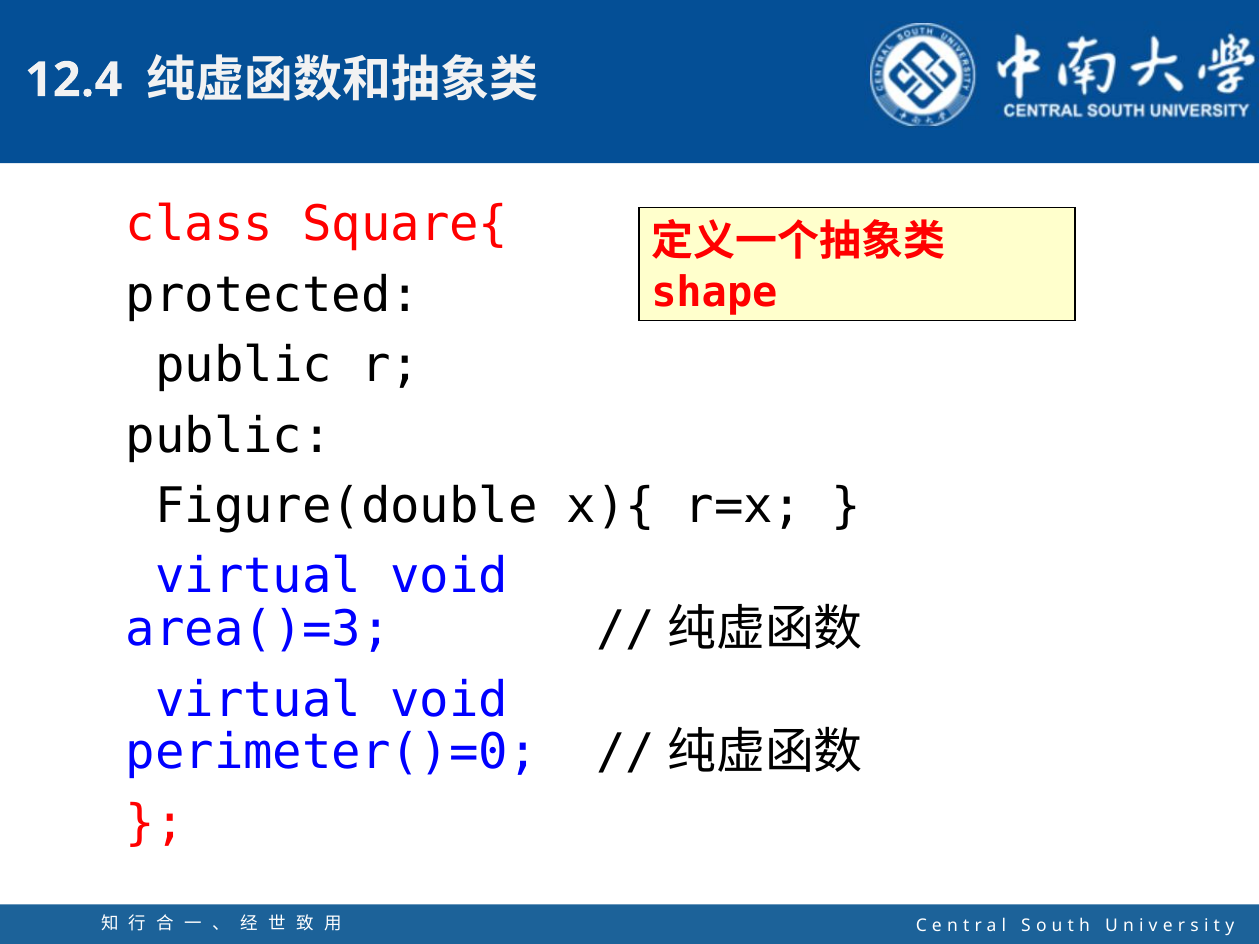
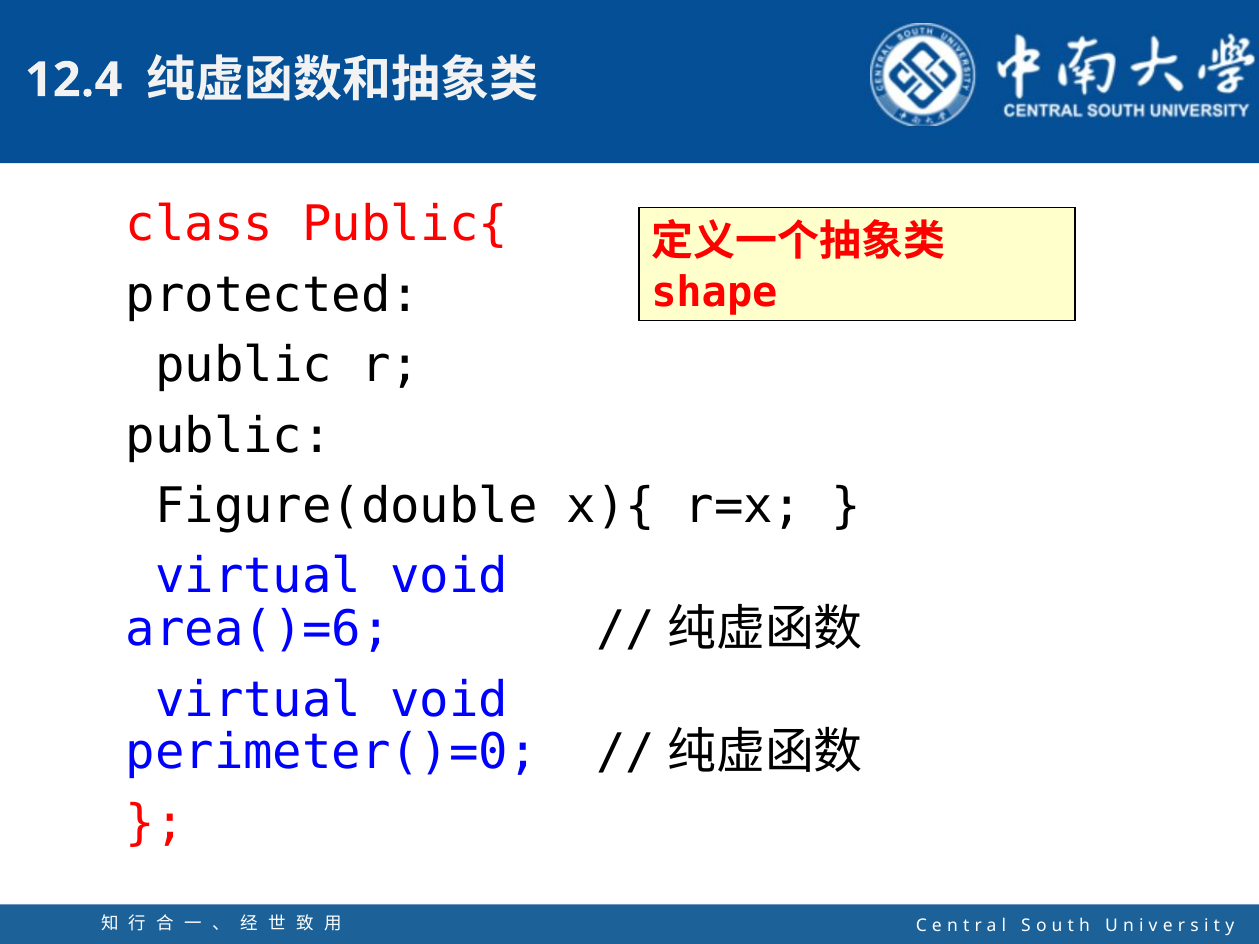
Square{: Square{ -> Public{ (405, 225)
area()=3: area()=3 -> area()=6 (258, 630)
